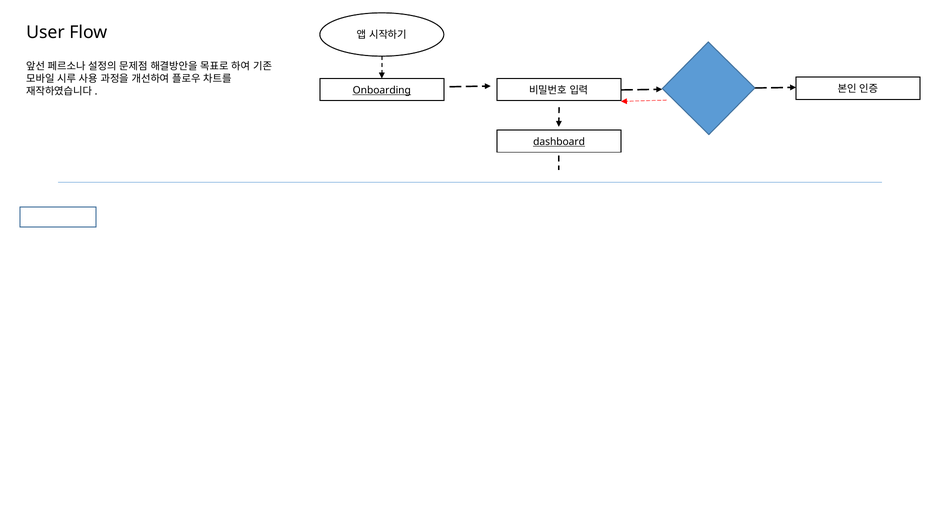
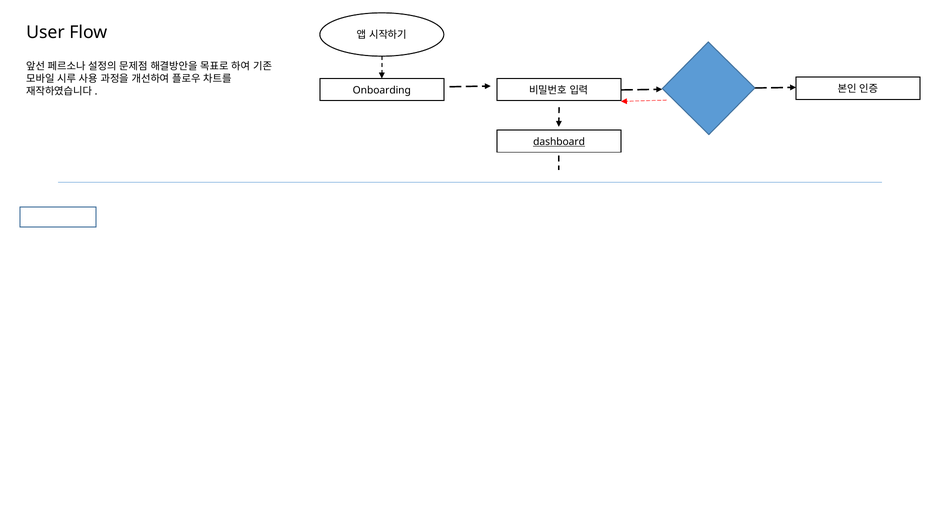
Onboarding underline: present -> none (382, 90)
